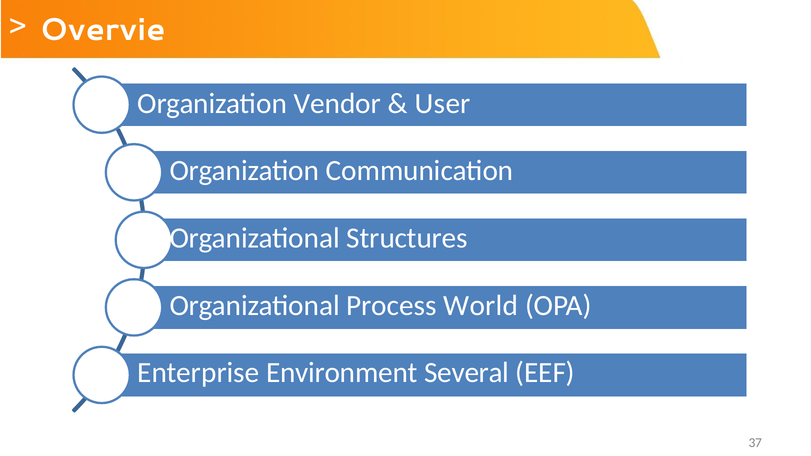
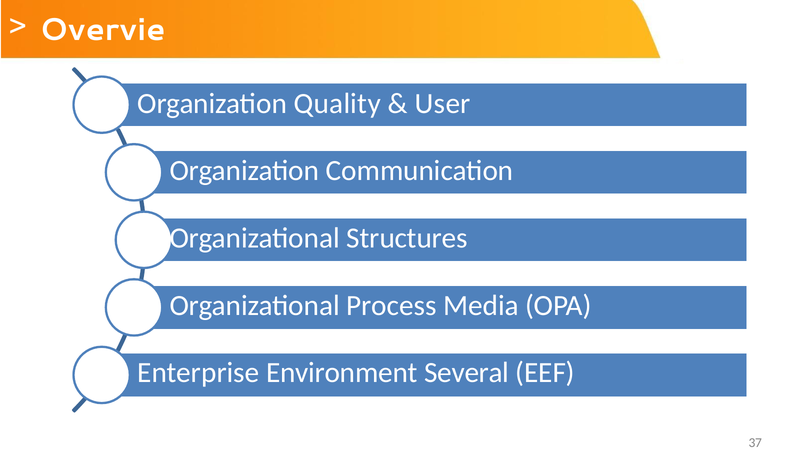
Vendor: Vendor -> Quality (337, 103)
World: World -> Media (481, 306)
